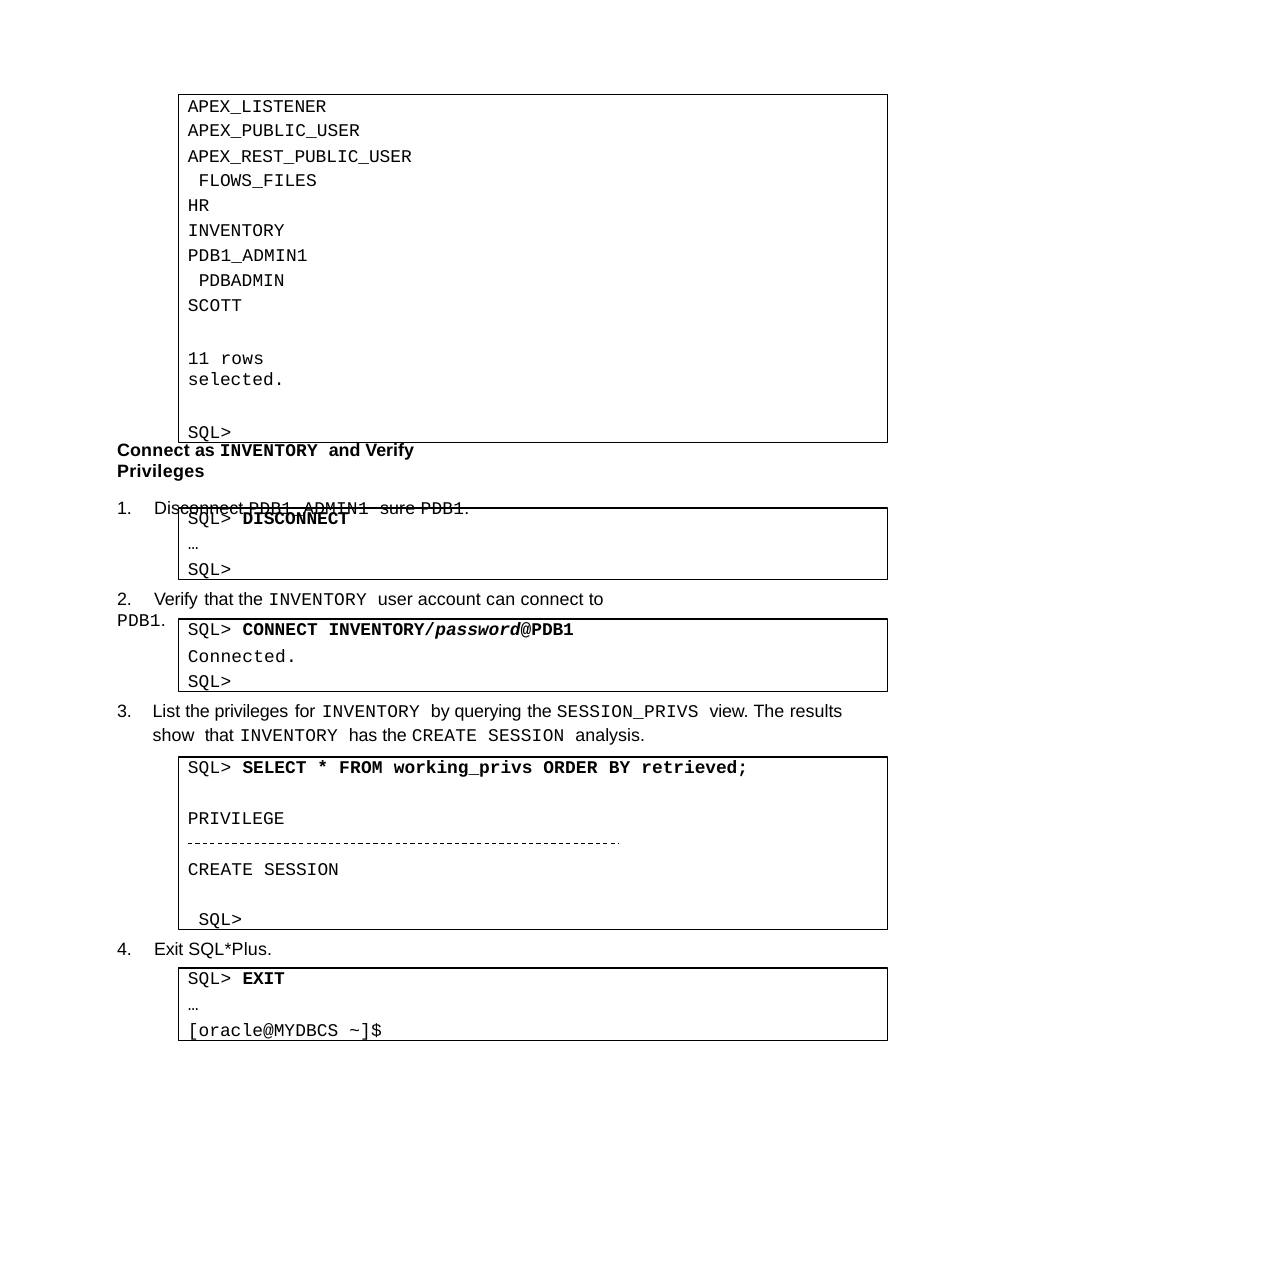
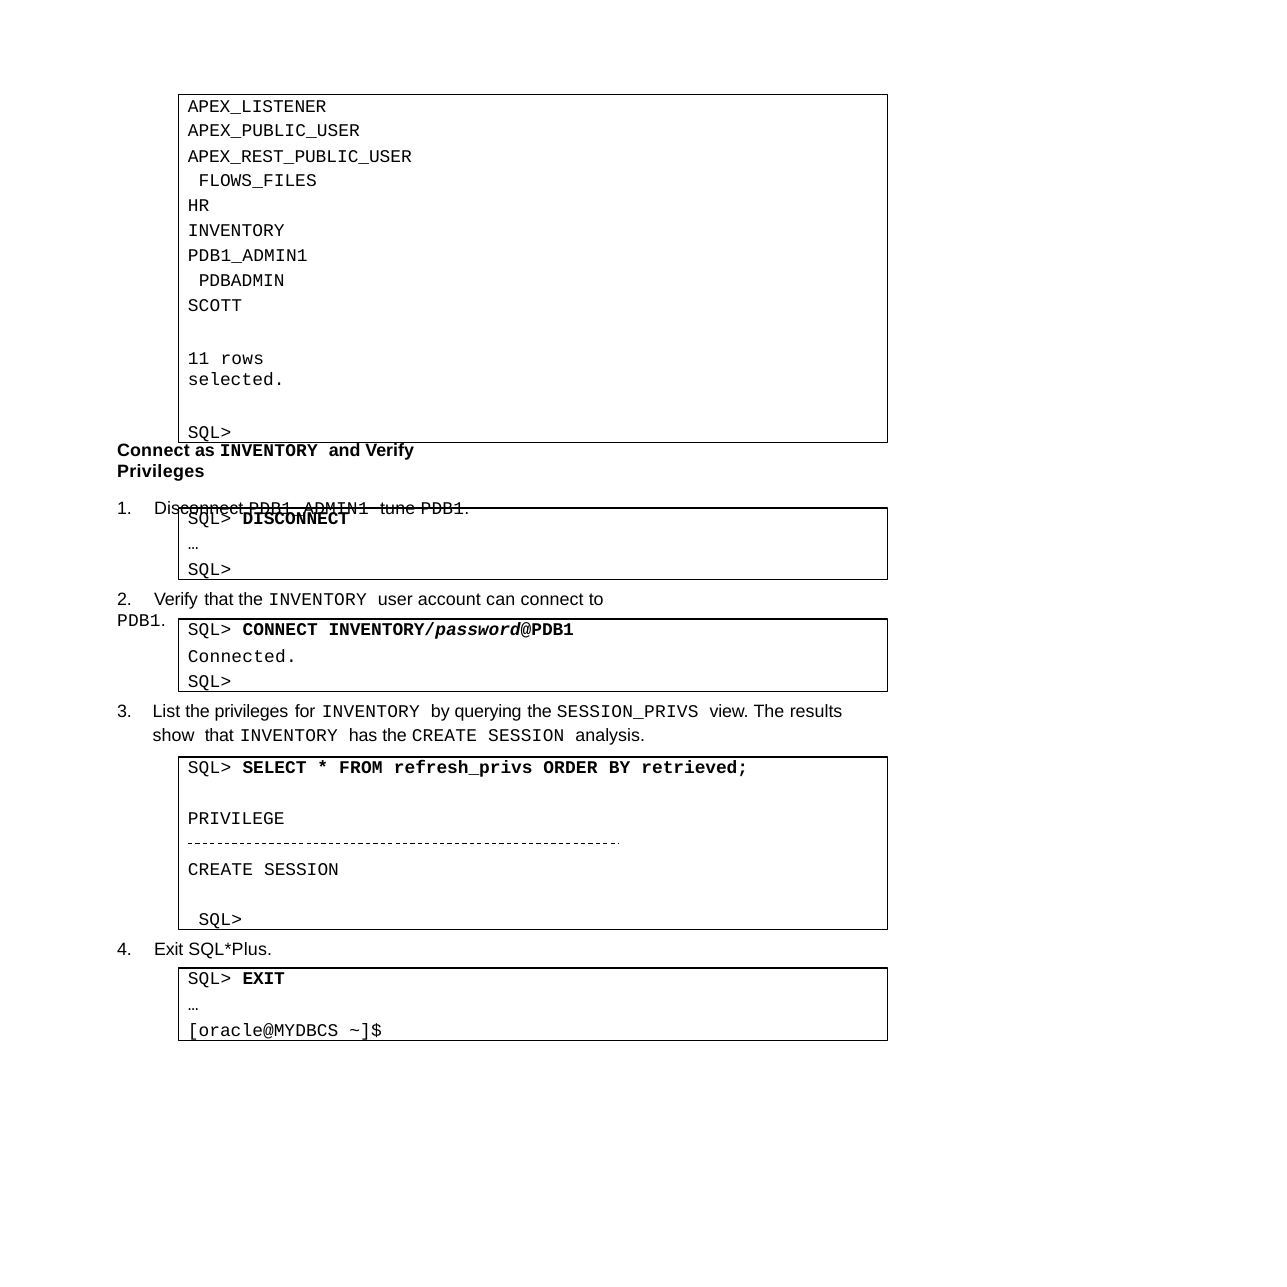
sure: sure -> tune (398, 508)
working_privs: working_privs -> refresh_privs (463, 768)
